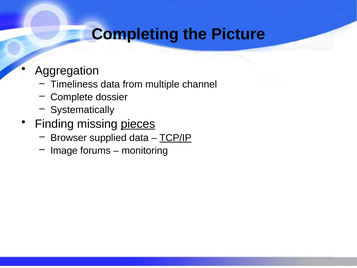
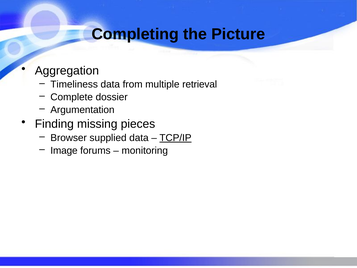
channel: channel -> retrieval (200, 84)
Systematically: Systematically -> Argumentation (82, 110)
pieces underline: present -> none (138, 124)
